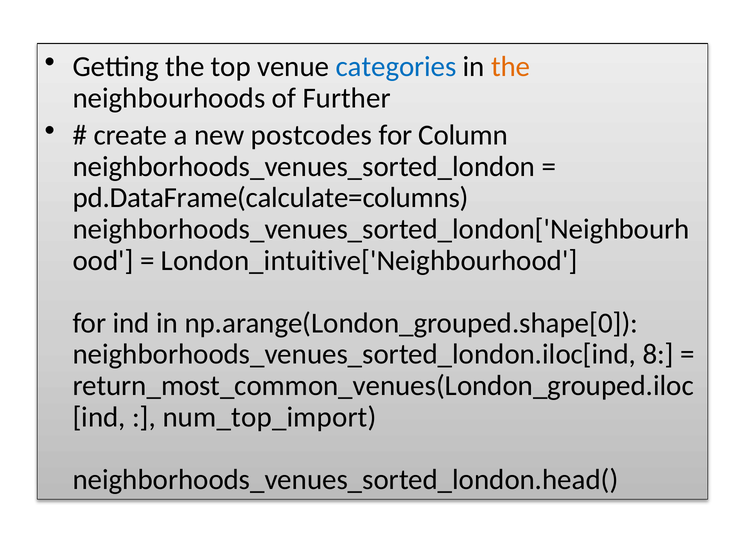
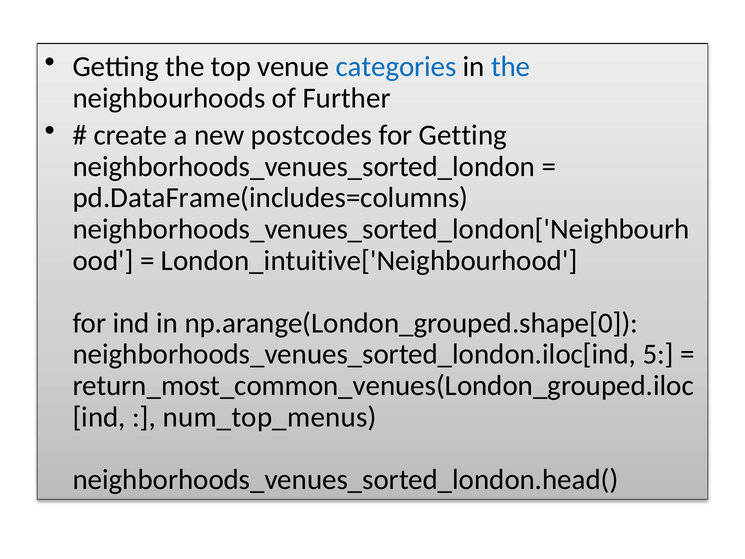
the colour: orange -> blue (511, 67)
for Column: Column -> Getting (463, 135)
pd.DataFrame(calculate=columns: pd.DataFrame(calculate=columns -> pd.DataFrame(includes=columns (270, 198)
8: 8 -> 5 (658, 354)
num_top_import: num_top_import -> num_top_menus (270, 417)
